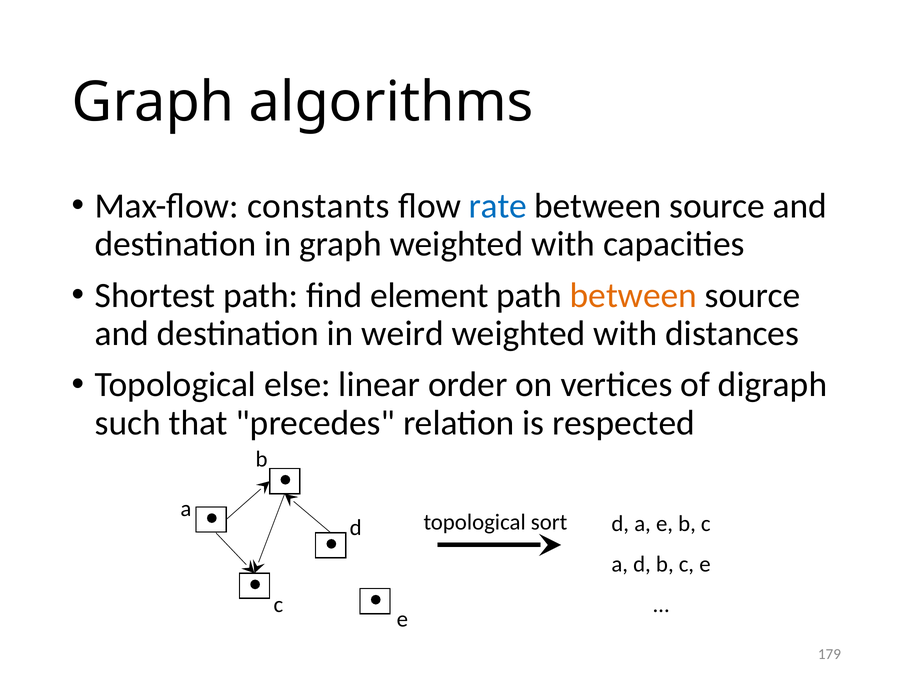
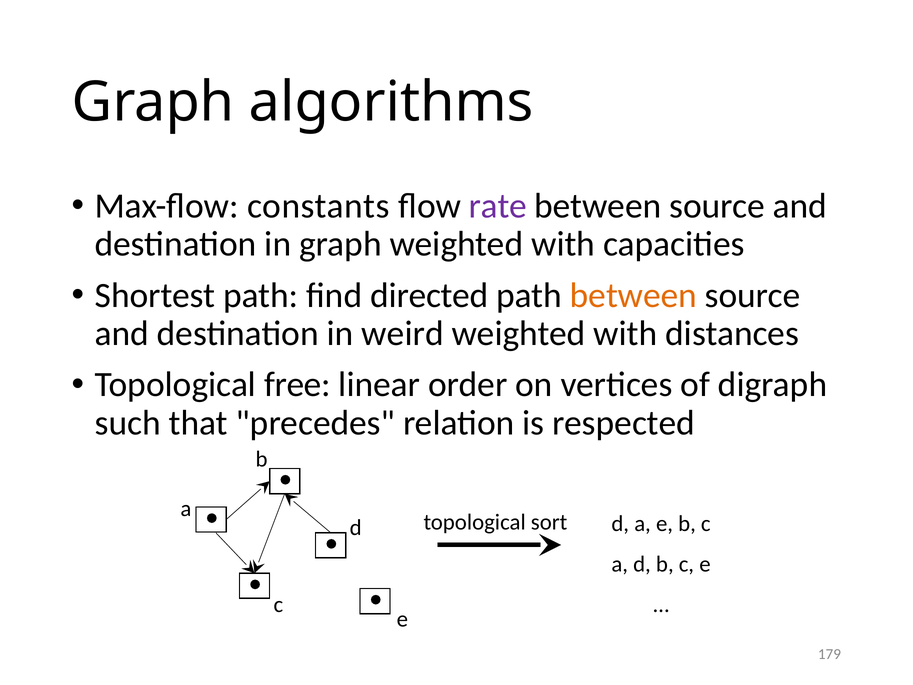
rate colour: blue -> purple (498, 206)
element: element -> directed (429, 295)
else: else -> free (297, 385)
